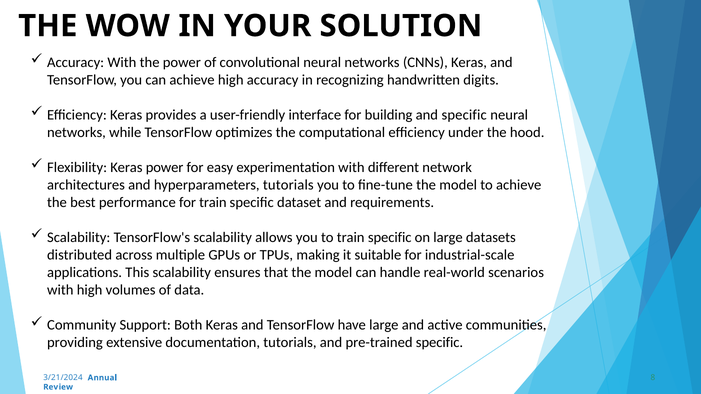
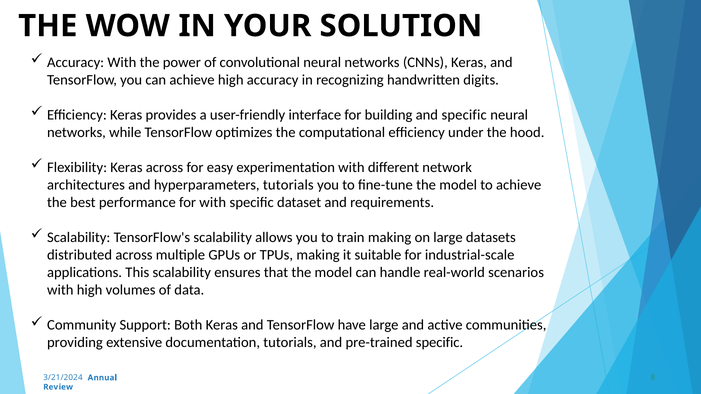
Keras power: power -> across (164, 168)
for train: train -> with (213, 203)
to train specific: specific -> making (390, 238)
